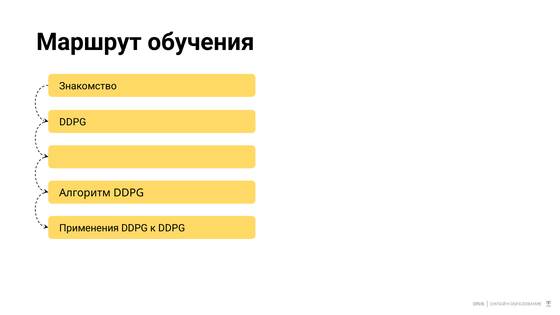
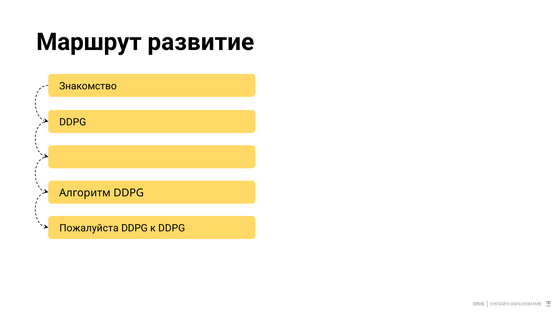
обучения: обучения -> развитие (201, 42)
Применения: Применения -> Пожалуйста (89, 228)
